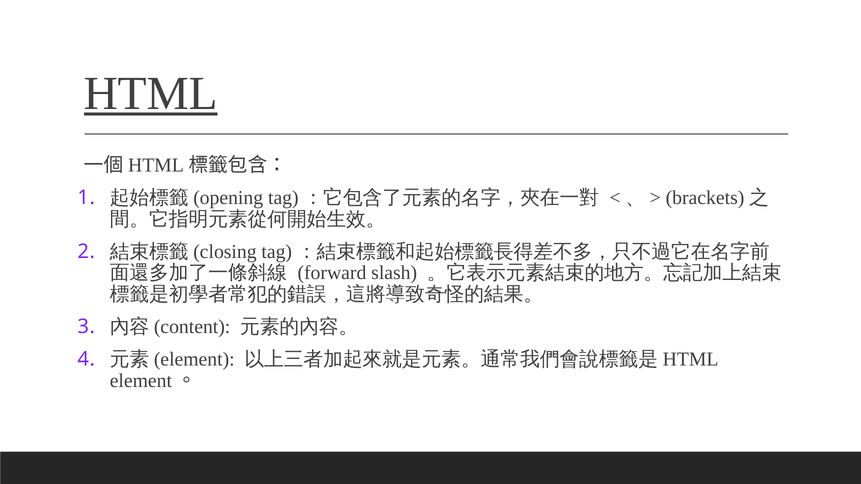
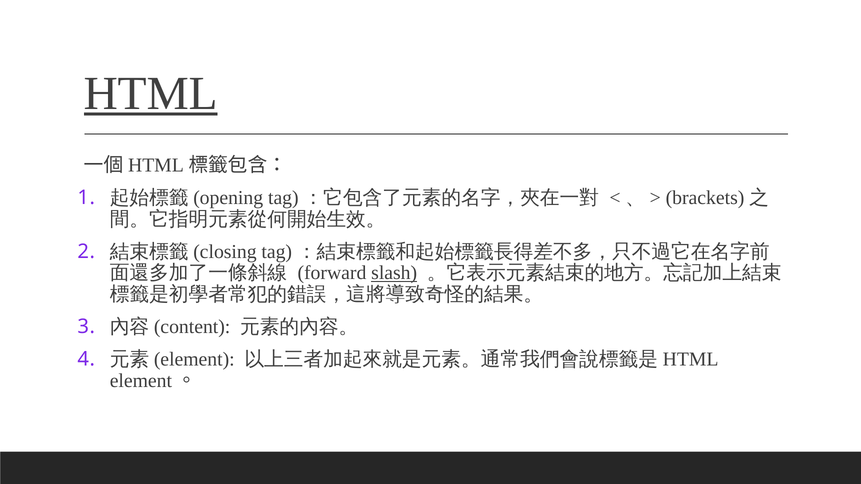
slash underline: none -> present (394, 273)
